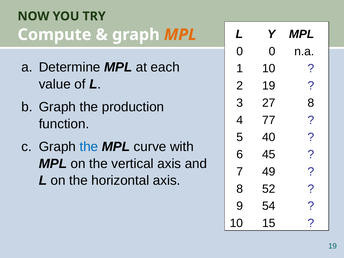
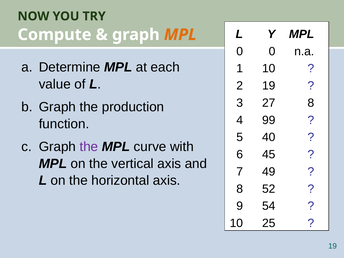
77: 77 -> 99 (269, 120)
the colour: blue -> purple (89, 147)
15: 15 -> 25 (269, 223)
